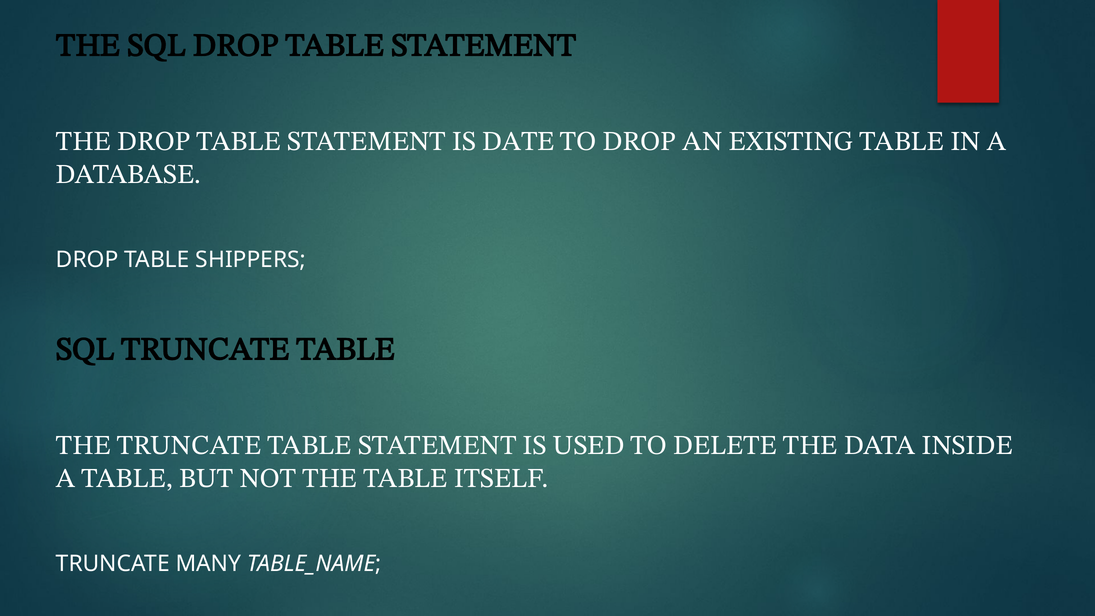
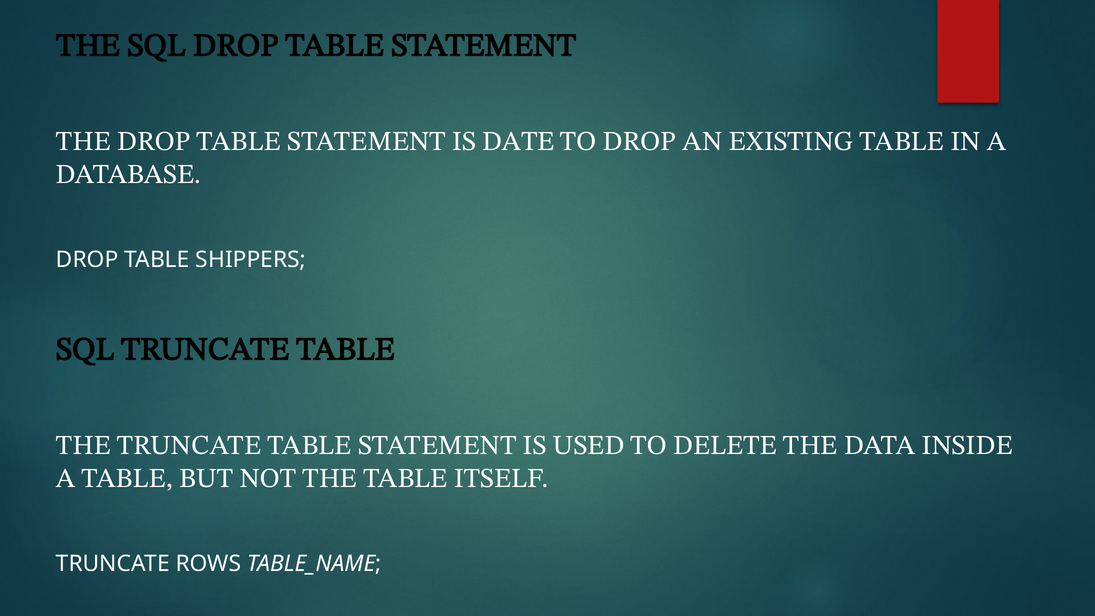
MANY: MANY -> ROWS (208, 563)
